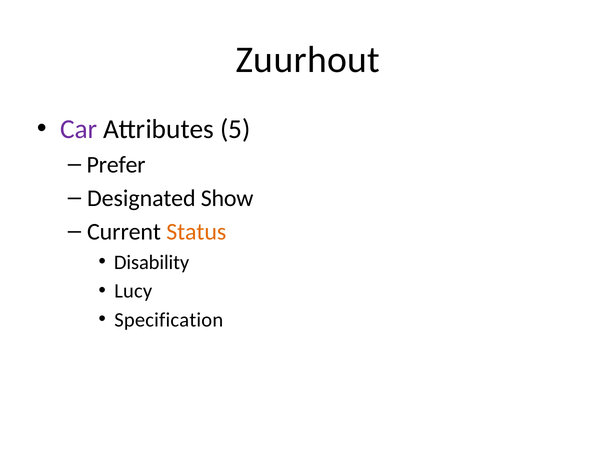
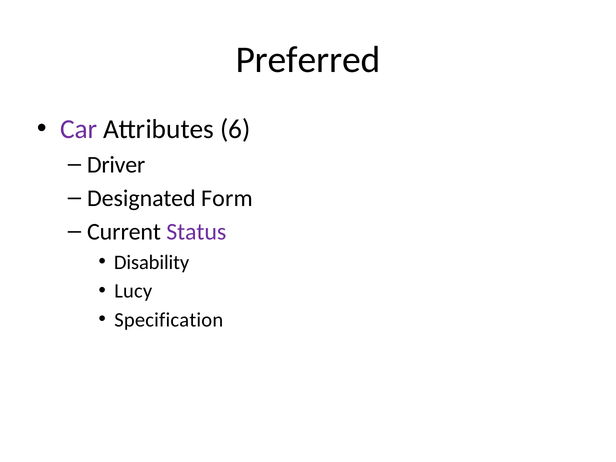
Zuurhout: Zuurhout -> Preferred (308, 60)
5: 5 -> 6 (235, 129)
Prefer: Prefer -> Driver (116, 165)
Show: Show -> Form (227, 198)
Status colour: orange -> purple (196, 232)
